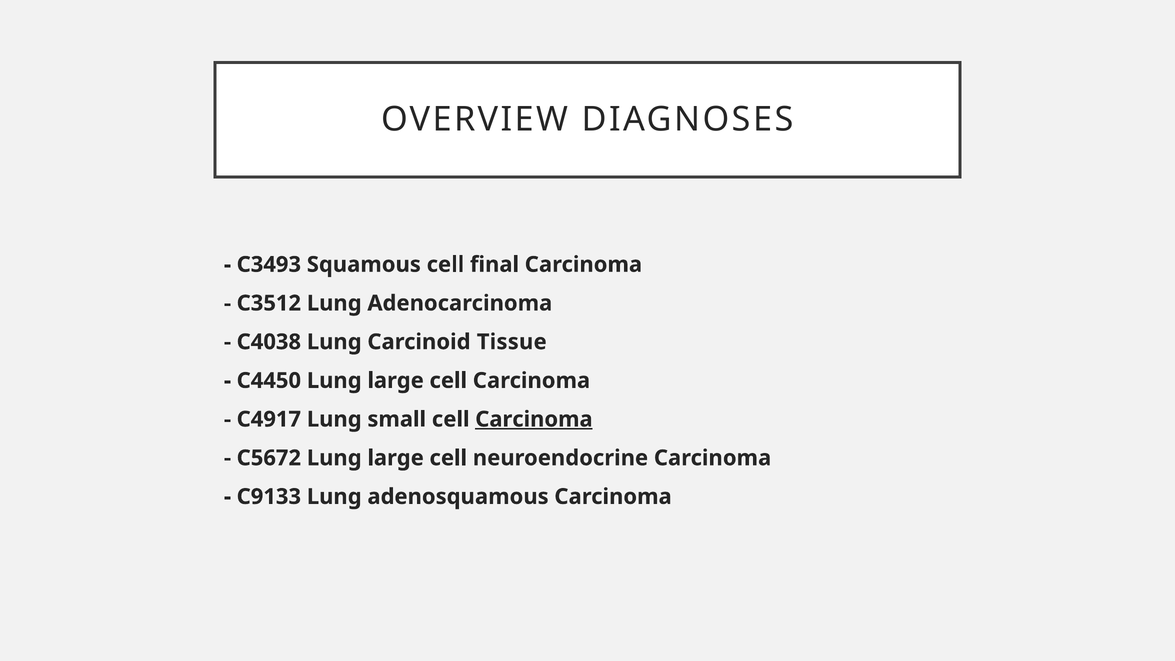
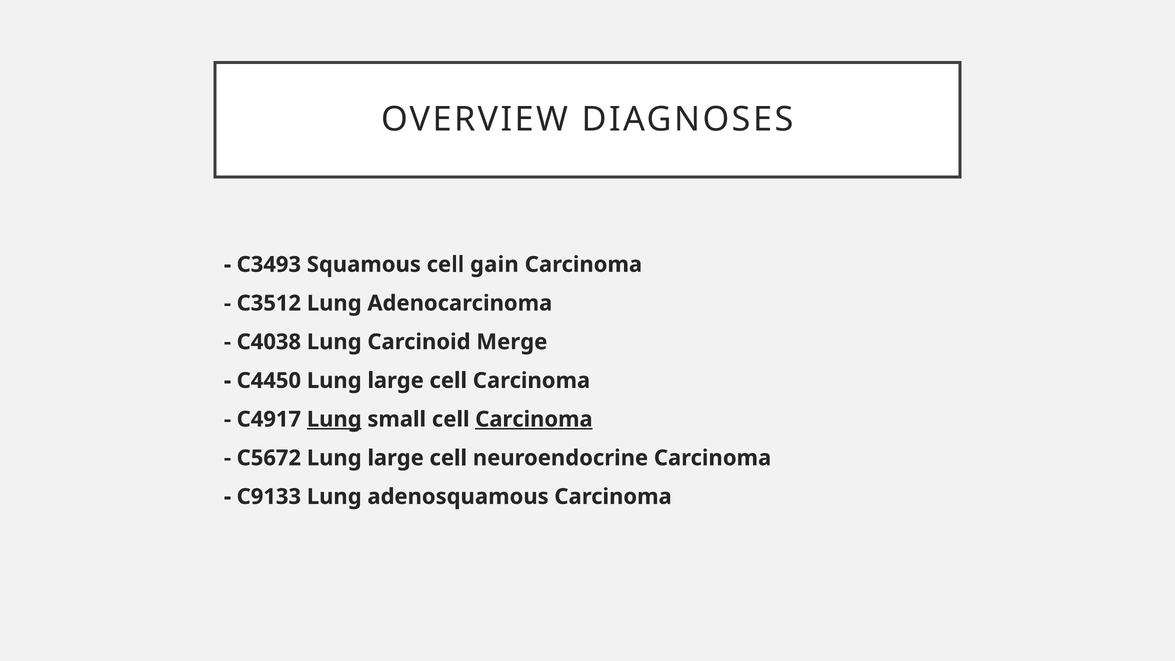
final: final -> gain (494, 265)
Tissue: Tissue -> Merge (512, 342)
Lung underline: none -> present (334, 419)
